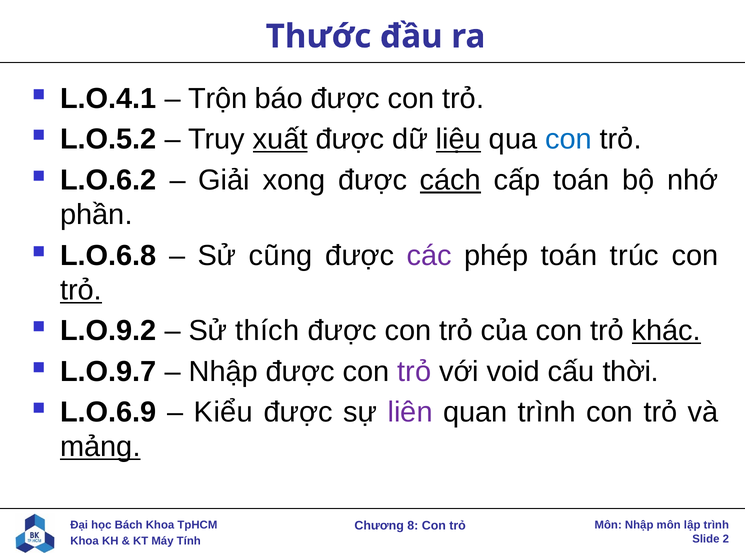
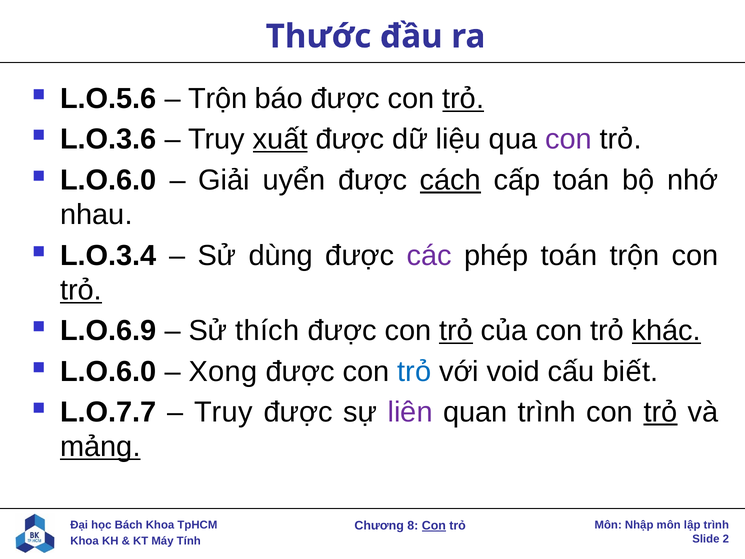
L.O.4.1: L.O.4.1 -> L.O.5.6 (108, 99)
trỏ underline: none -> present (463, 99)
L.O.5.2: L.O.5.2 -> L.O.3.6 (108, 139)
liệu underline: present -> none (458, 139)
con colour: blue -> purple (569, 139)
L.O.6.2: L.O.6.2 -> L.O.6.0 (108, 180)
xong: xong -> uyển (294, 180)
phần: phần -> nhau (96, 215)
L.O.6.8: L.O.6.8 -> L.O.3.4 (108, 255)
cũng: cũng -> dùng (281, 255)
toán trúc: trúc -> trộn (635, 255)
L.O.9.2: L.O.9.2 -> L.O.6.9 (108, 331)
trỏ underline: none -> present (456, 331)
L.O.9.7: L.O.9.7 -> L.O.6.0 (108, 371)
Nhập: Nhập -> Xong (223, 371)
trỏ colour: purple -> blue (414, 371)
thời: thời -> biết (631, 371)
L.O.6.9: L.O.6.9 -> L.O.7.7 (108, 412)
Kiểu: Kiểu -> Truy (223, 412)
trỏ underline: none -> present (660, 412)
Con underline: none -> present (434, 526)
